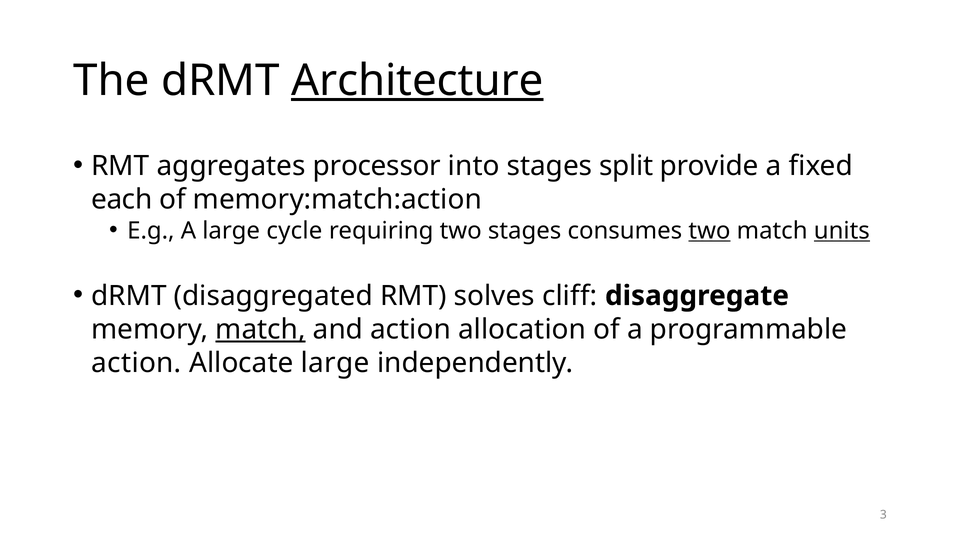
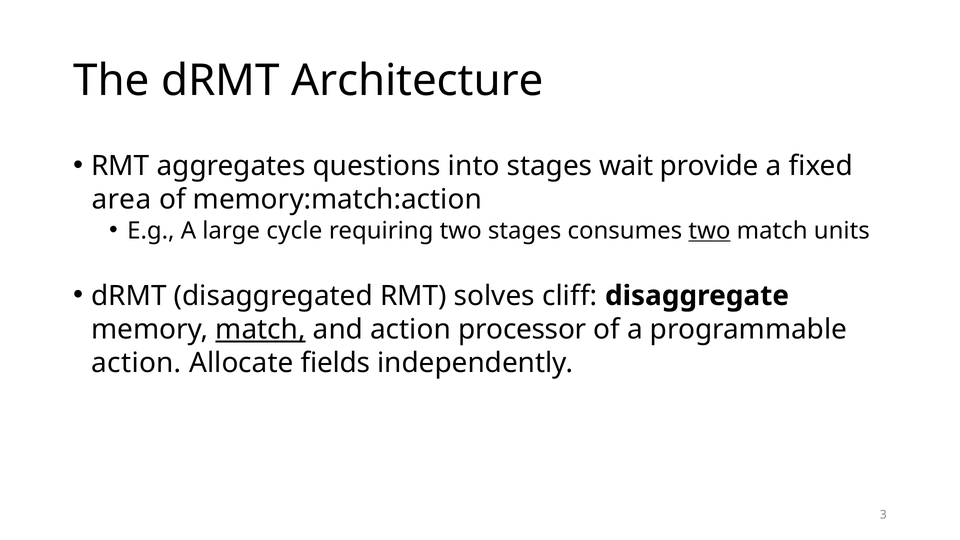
Architecture underline: present -> none (417, 81)
processor: processor -> questions (377, 166)
split: split -> wait (626, 166)
each: each -> area (121, 200)
units underline: present -> none (842, 231)
allocation: allocation -> processor (522, 329)
Allocate large: large -> fields (335, 363)
